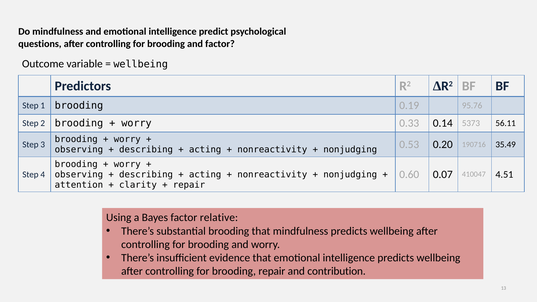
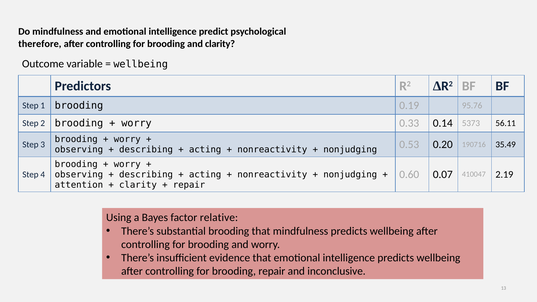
questions: questions -> therefore (40, 44)
and factor: factor -> clarity (220, 44)
4.51: 4.51 -> 2.19 (504, 174)
contribution: contribution -> inconclusive (337, 271)
